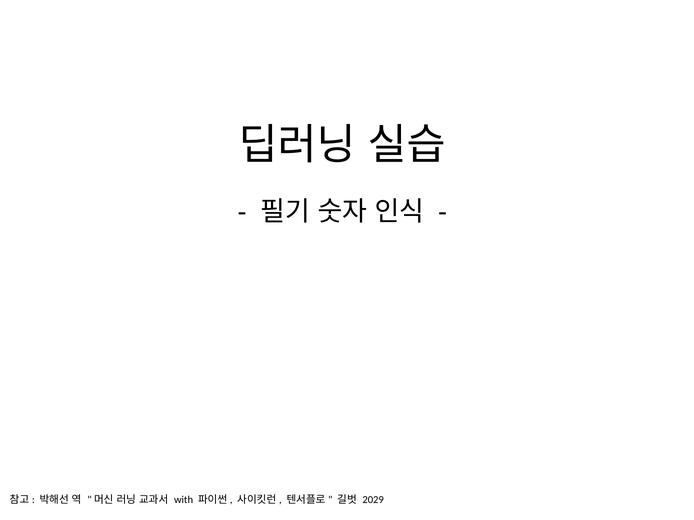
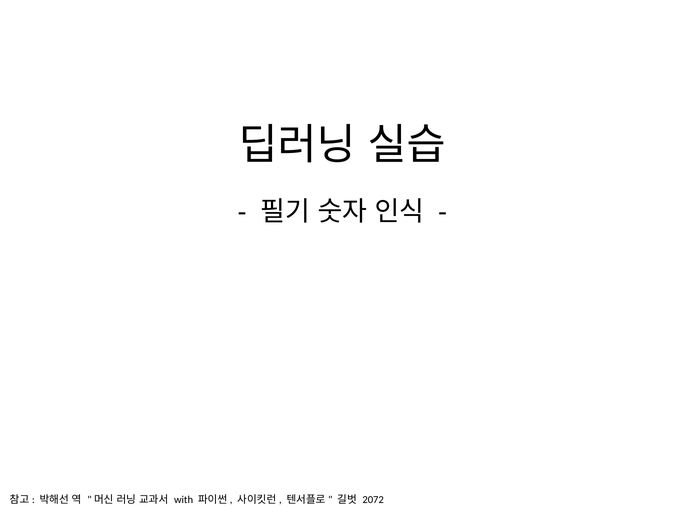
2029: 2029 -> 2072 (373, 500)
